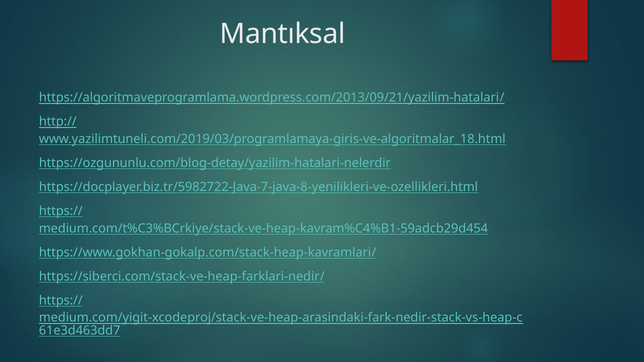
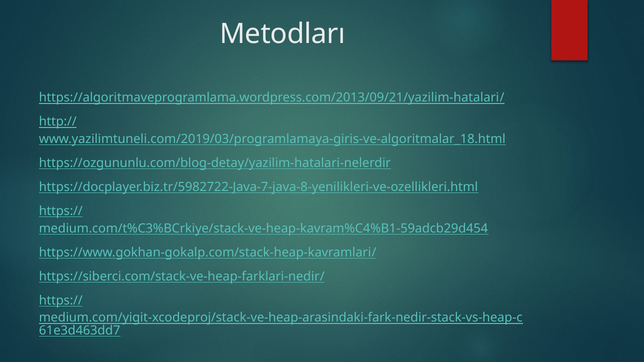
Mantıksal: Mantıksal -> Metodları (283, 34)
